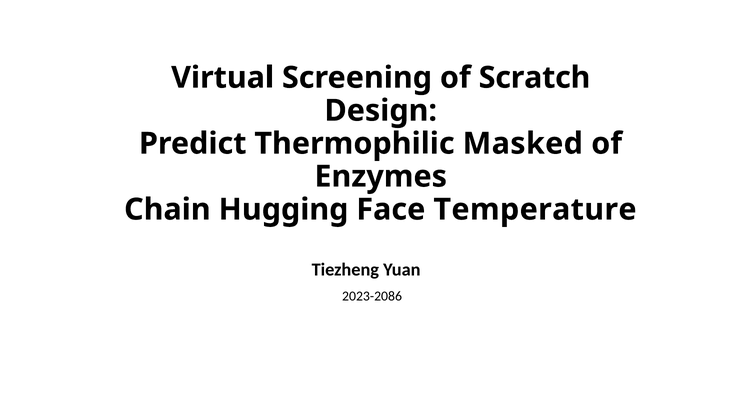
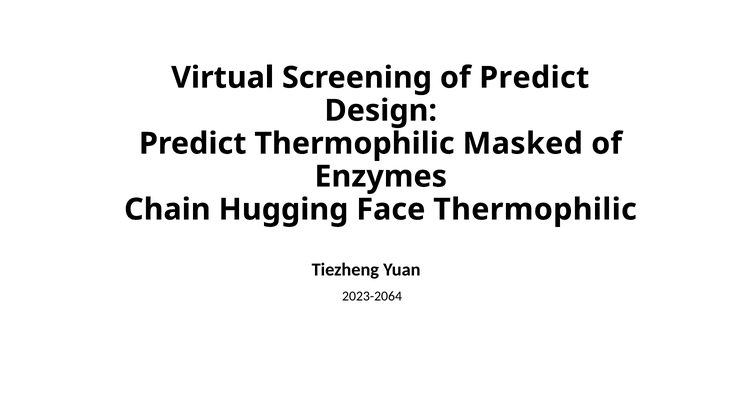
of Scratch: Scratch -> Predict (534, 78)
Face Temperature: Temperature -> Thermophilic (535, 210)
2023-2086: 2023-2086 -> 2023-2064 (372, 296)
